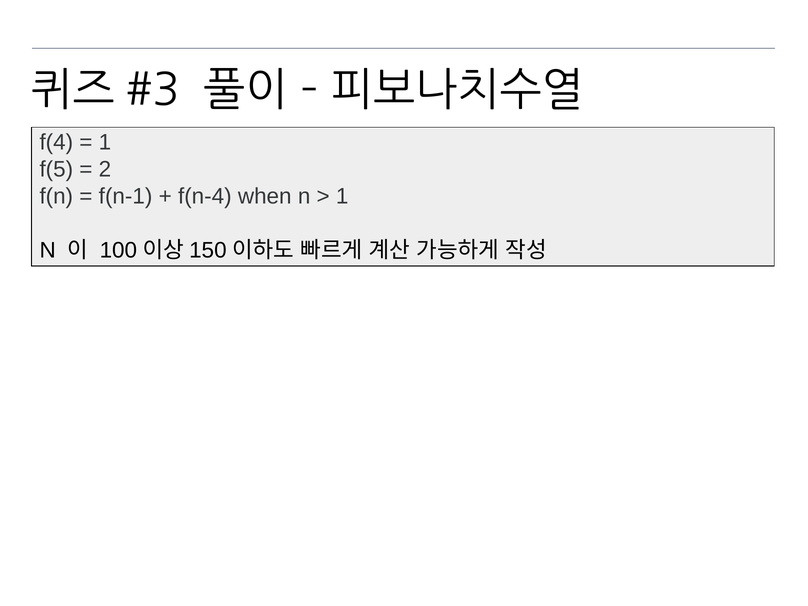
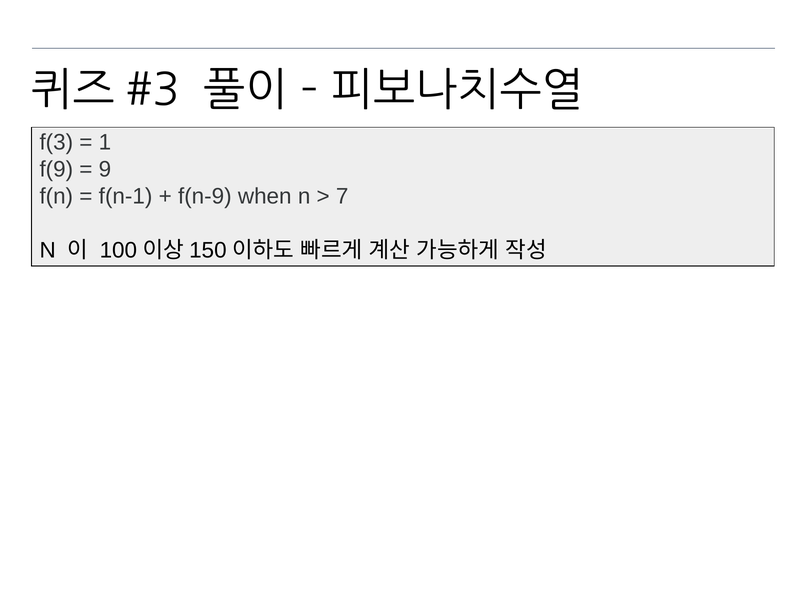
f(4: f(4 -> f(3 (56, 142)
f(5: f(5 -> f(9 (56, 169)
2: 2 -> 9 (105, 169)
f(n-4: f(n-4 -> f(n-9 (205, 196)
1: 1 -> 7 (342, 196)
